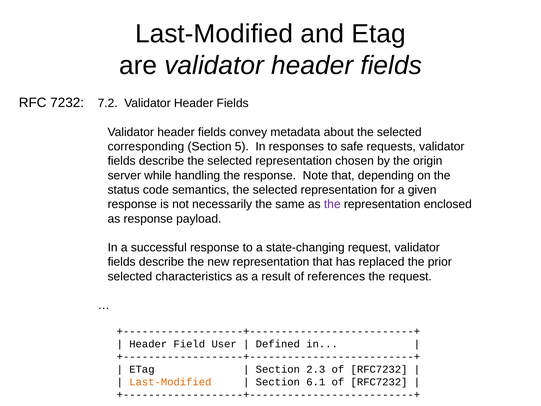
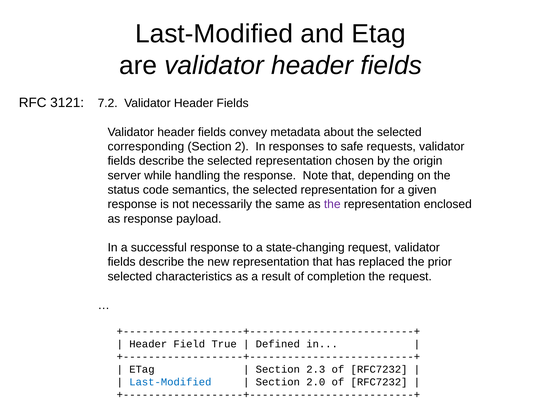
7232: 7232 -> 3121 (67, 103)
5: 5 -> 2 (242, 146)
references: references -> completion (336, 276)
User: User -> True (224, 344)
Last-Modified colour: orange -> blue (170, 382)
6.1: 6.1 -> 2.0 (316, 382)
